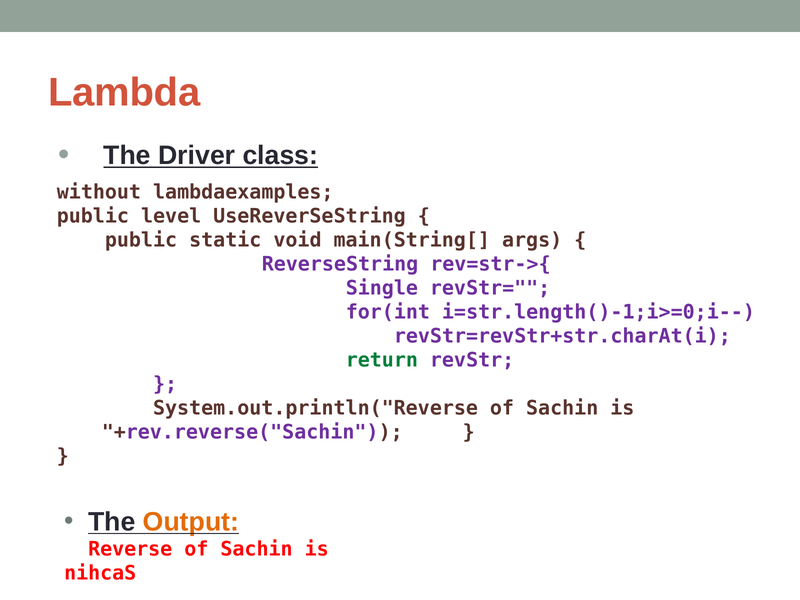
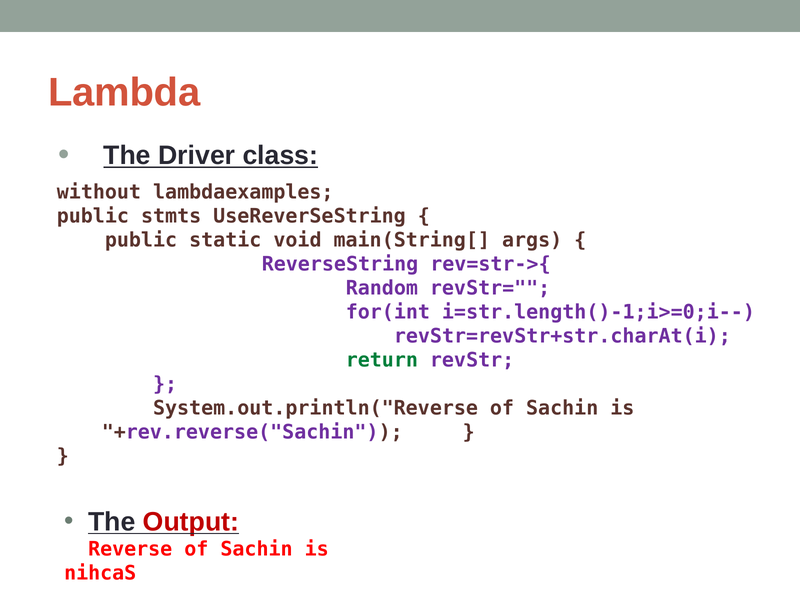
level: level -> stmts (171, 216)
Single: Single -> Random (382, 288)
Output colour: orange -> red (191, 522)
